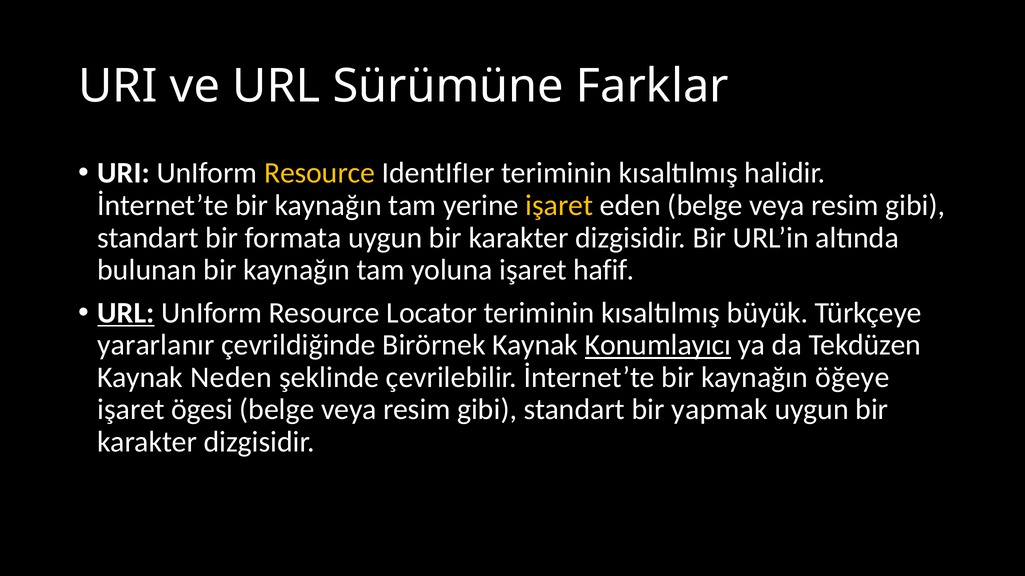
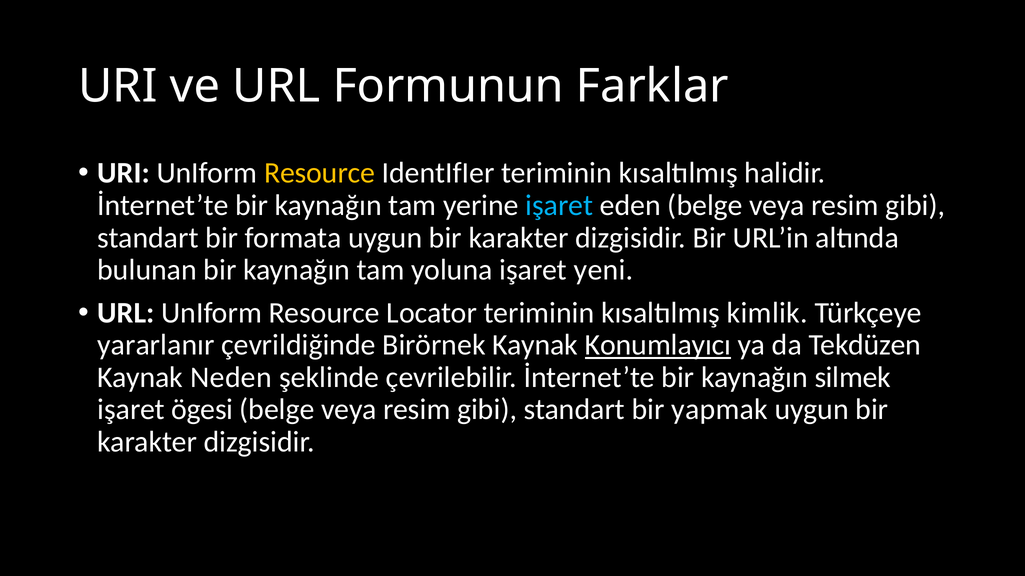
Sürümüne: Sürümüne -> Formunun (448, 86)
işaret colour: yellow -> light blue (559, 206)
hafif: hafif -> yeni (604, 270)
URL underline: present -> none (126, 313)
büyük: büyük -> kimlik (767, 313)
öğeye: öğeye -> silmek (853, 378)
